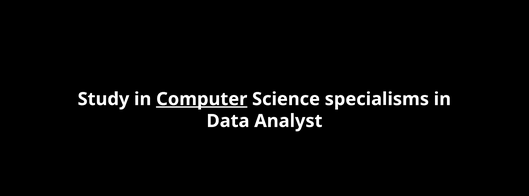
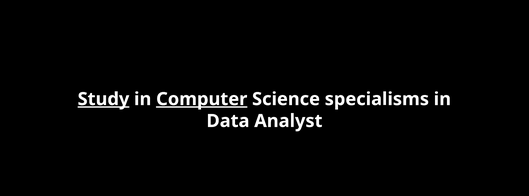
Study underline: none -> present (103, 99)
